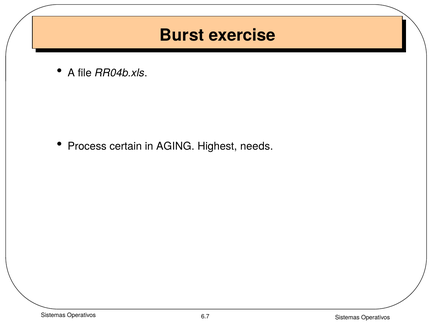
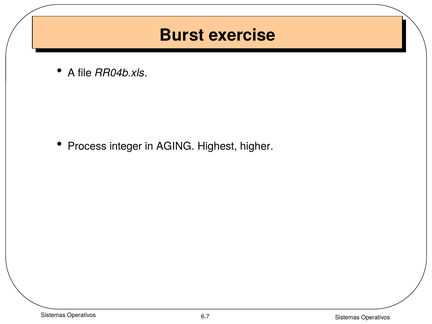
certain: certain -> integer (126, 146)
needs: needs -> higher (257, 146)
